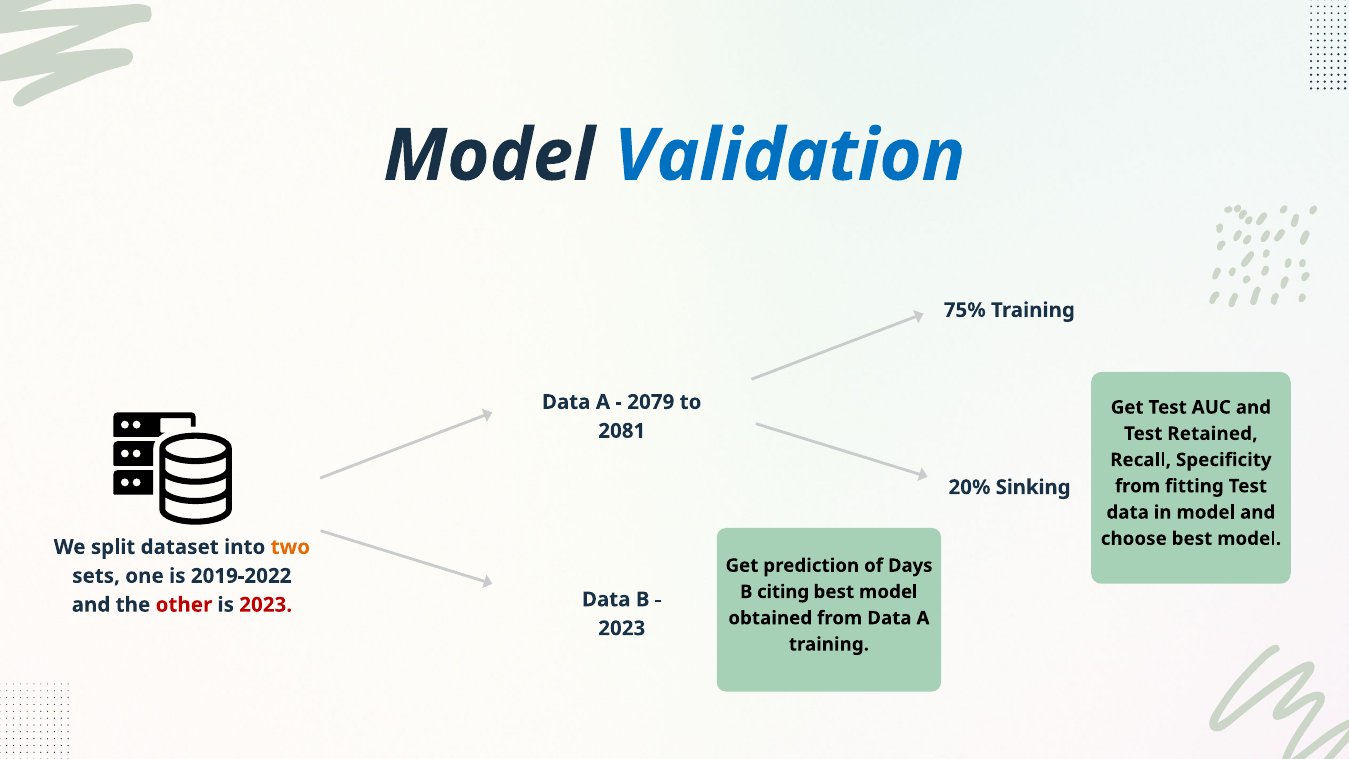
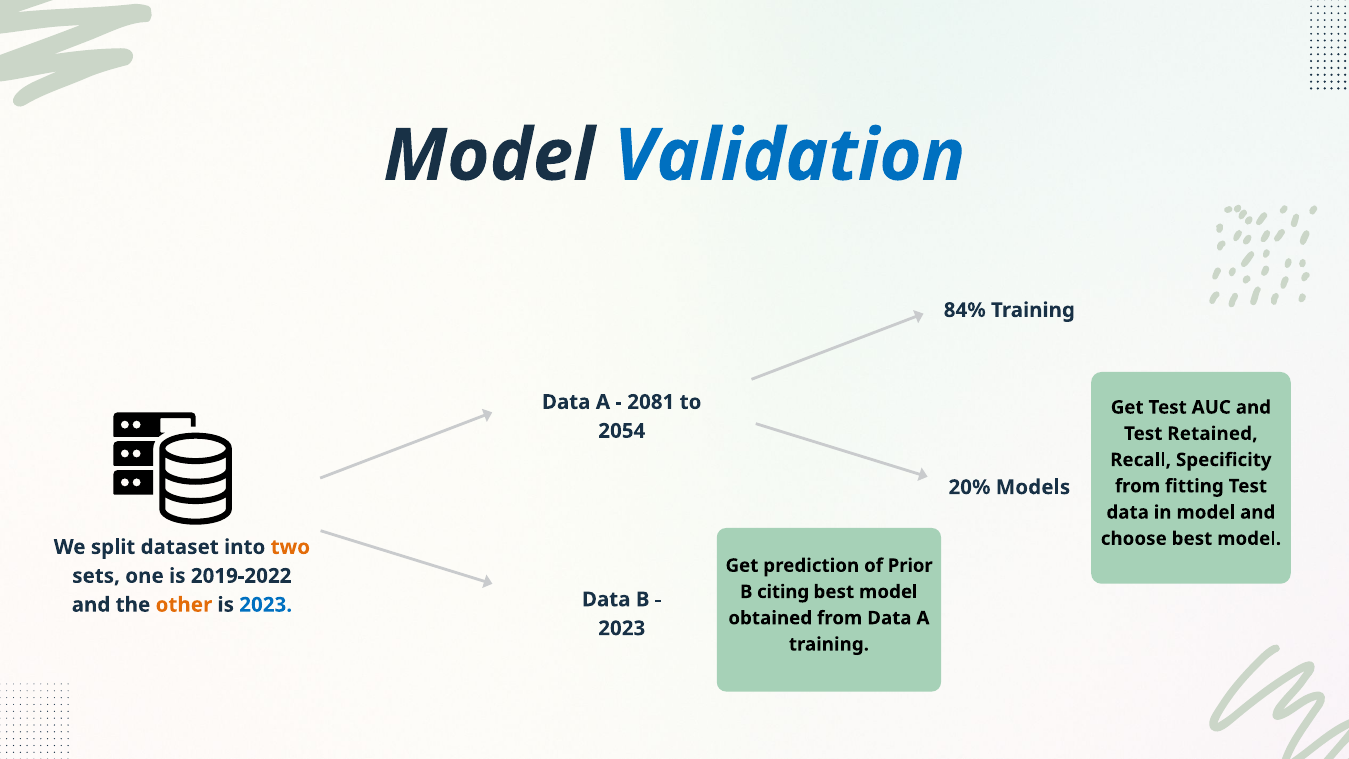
75%: 75% -> 84% (965, 310)
2079: 2079 -> 2081 (651, 402)
2081: 2081 -> 2054 (622, 431)
Sinking: Sinking -> Models (1033, 487)
Days: Days -> Prior (910, 565)
other colour: red -> orange (184, 605)
2023 colour: red -> blue (266, 605)
